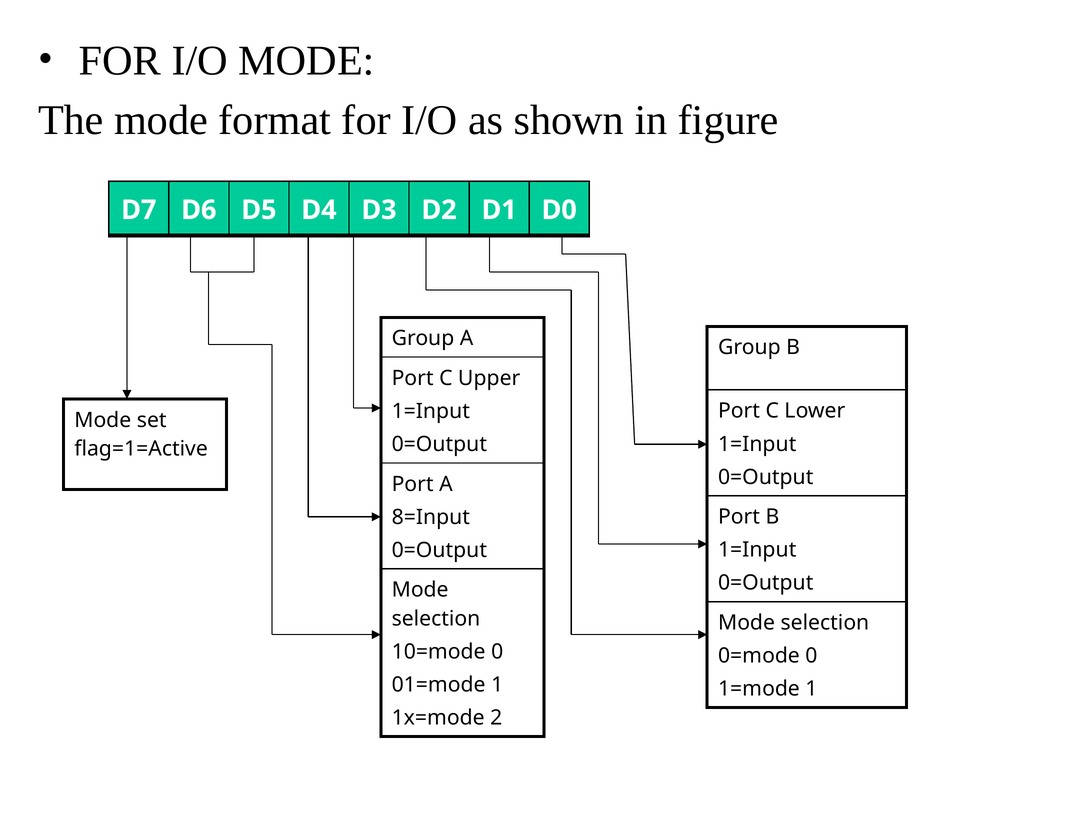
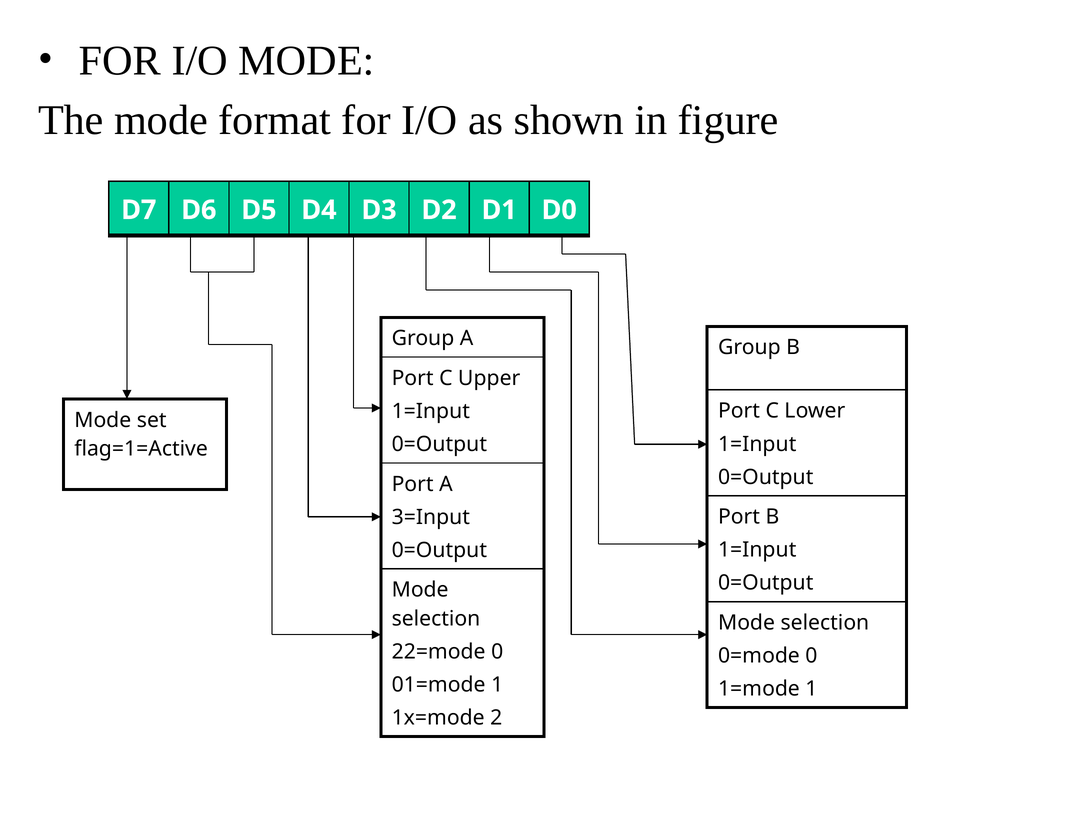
8=Input: 8=Input -> 3=Input (431, 517)
10=mode: 10=mode -> 22=mode (439, 652)
